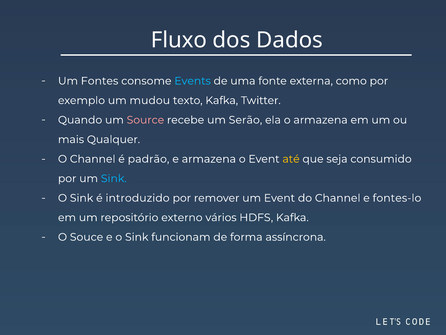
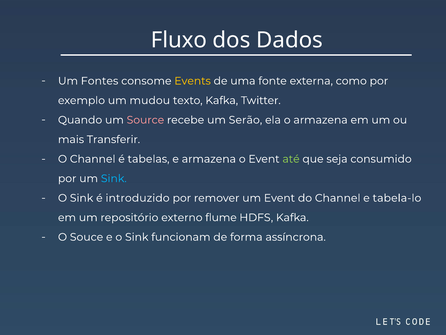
Events colour: light blue -> yellow (193, 81)
Qualquer: Qualquer -> Transferir (113, 139)
padrão: padrão -> tabelas (149, 159)
até colour: yellow -> light green (291, 159)
fontes-lo: fontes-lo -> tabela-lo (397, 198)
vários: vários -> flume (221, 217)
